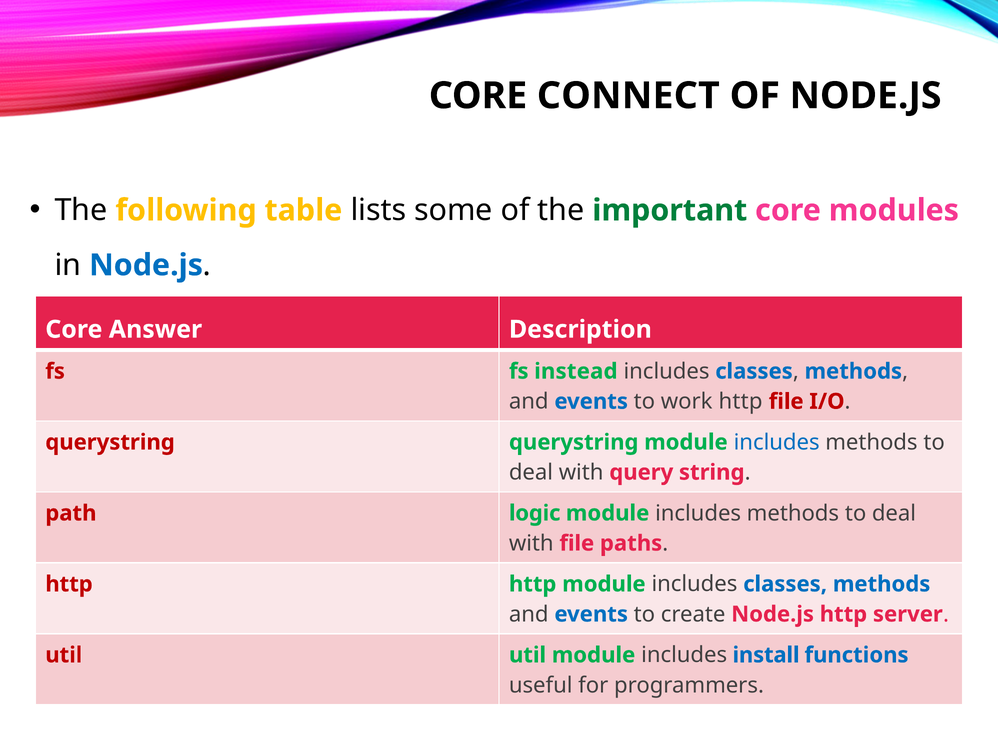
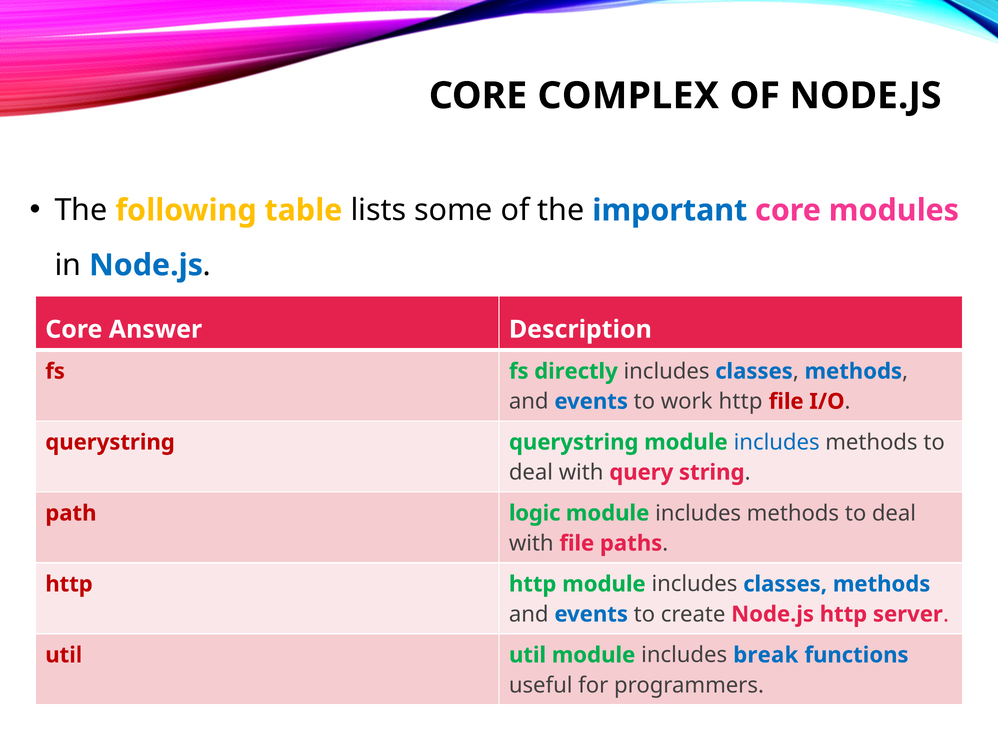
CONNECT: CONNECT -> COMPLEX (628, 96)
important colour: green -> blue (670, 210)
instead: instead -> directly (576, 371)
install: install -> break (766, 655)
